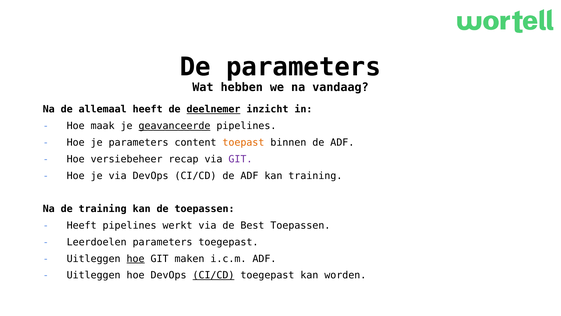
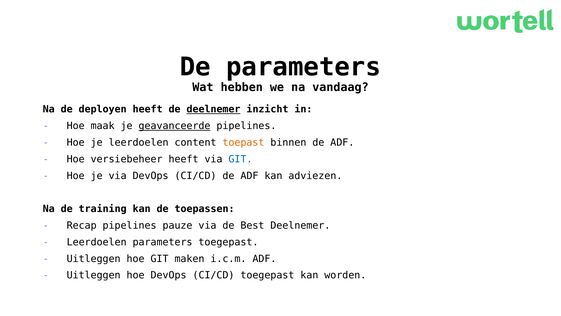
allemaal: allemaal -> deployen (103, 109)
je parameters: parameters -> leerdoelen (139, 142)
versiebeheer recap: recap -> heeft (184, 159)
GIT colour: purple -> blue (240, 159)
kan training: training -> adviezen (315, 176)
Heeft: Heeft -> Recap (82, 225)
werkt: werkt -> pauze (177, 225)
Best Toepassen: Toepassen -> Deelnemer (300, 225)
hoe underline: present -> none (136, 258)
CI/CD underline: present -> none (213, 275)
